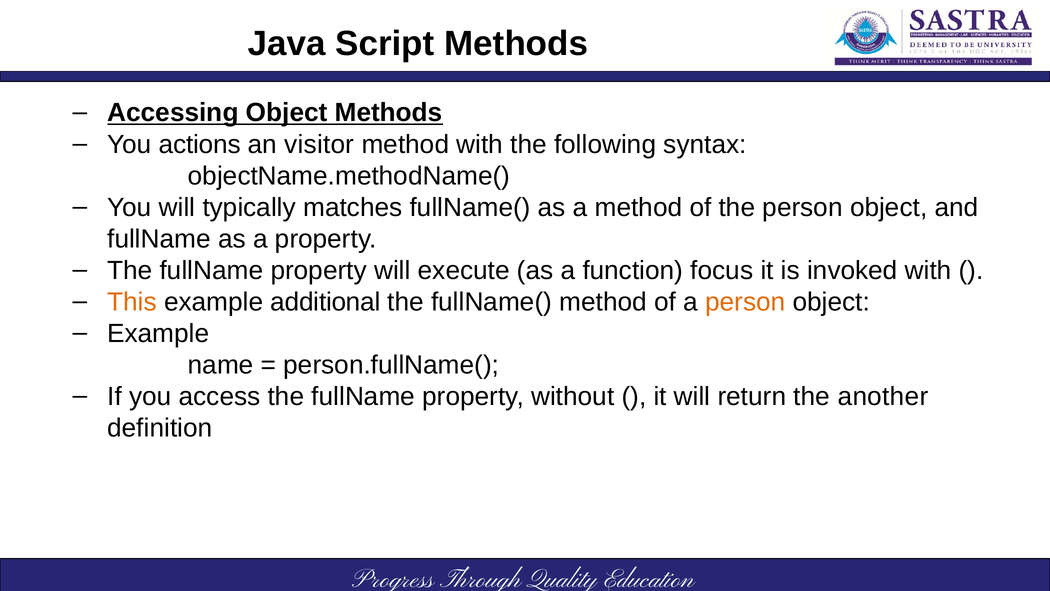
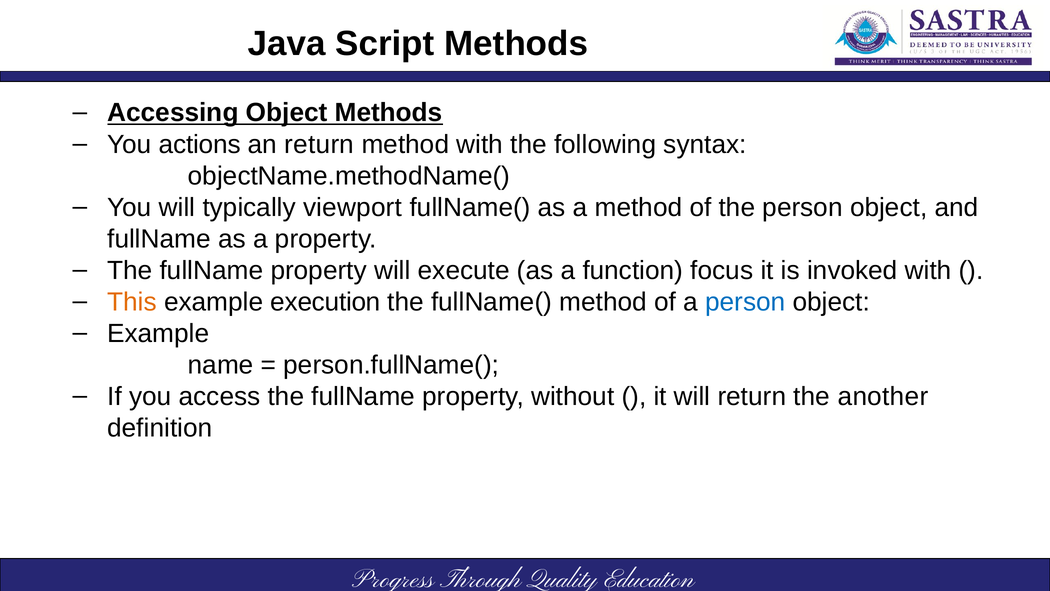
an visitor: visitor -> return (319, 144)
matches: matches -> viewport (353, 207)
additional: additional -> execution (325, 302)
person colour: orange -> blue (745, 302)
